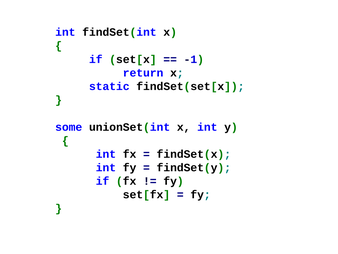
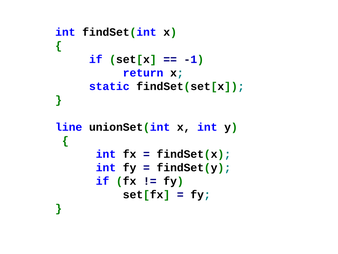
some: some -> line (69, 127)
